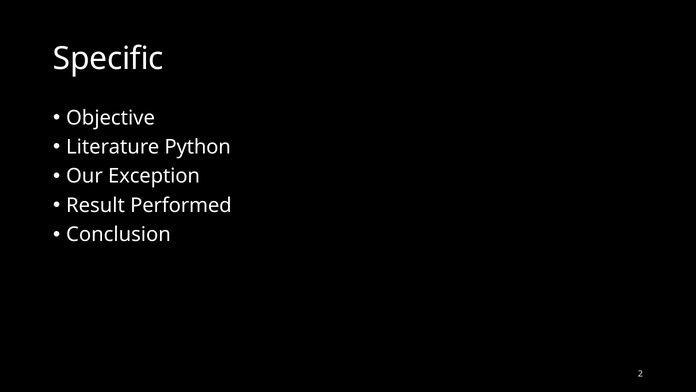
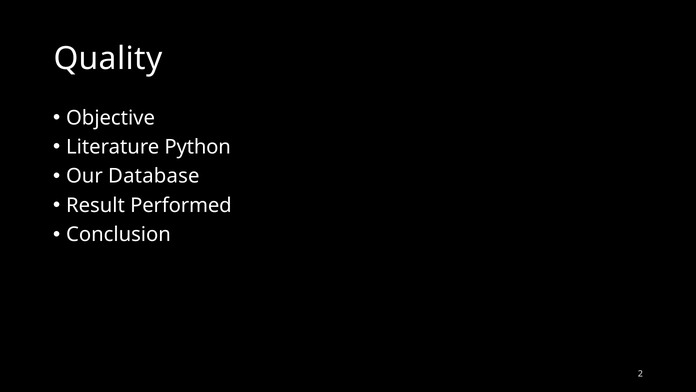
Specific: Specific -> Quality (108, 58)
Exception: Exception -> Database (154, 176)
